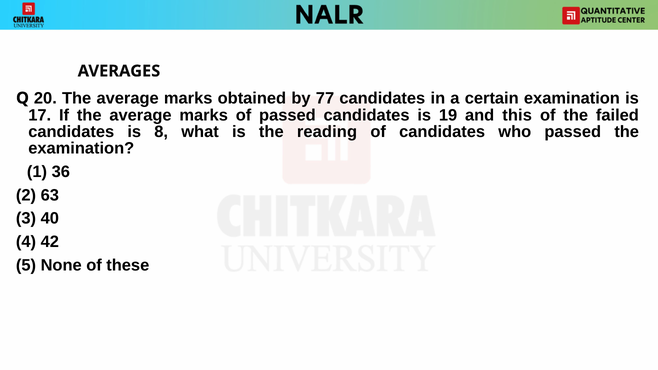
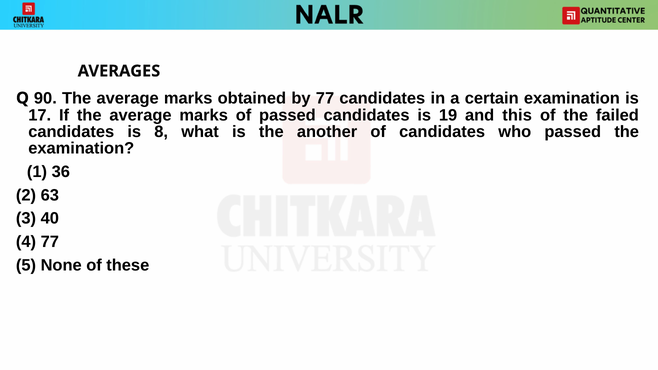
20: 20 -> 90 (45, 98)
reading: reading -> another (327, 132)
4 42: 42 -> 77 (50, 242)
